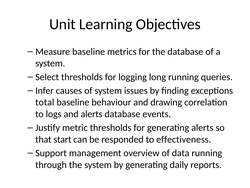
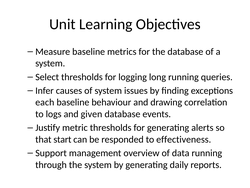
total: total -> each (45, 102)
and alerts: alerts -> given (91, 114)
